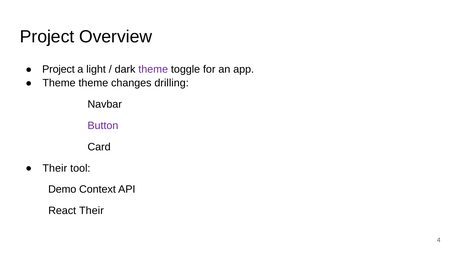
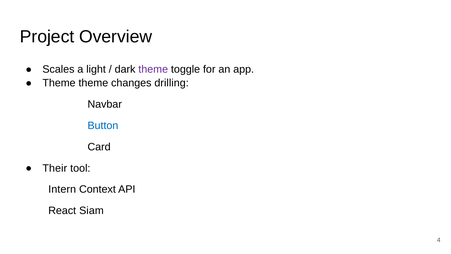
Project: Project -> Scales (58, 69)
Button colour: purple -> blue (103, 125)
Demo: Demo -> Intern (62, 189)
React Their: Their -> Siam (91, 210)
